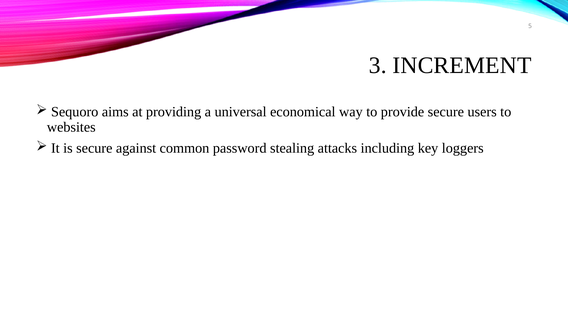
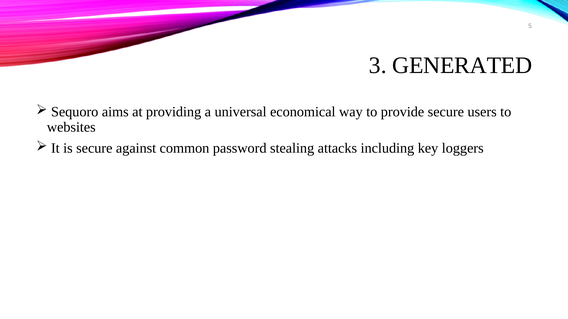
INCREMENT: INCREMENT -> GENERATED (462, 66)
